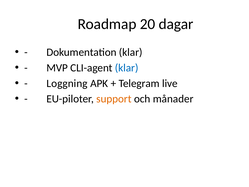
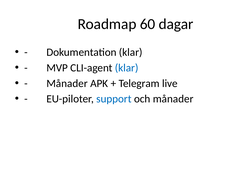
20: 20 -> 60 (148, 24)
Loggning: Loggning -> Månader (67, 83)
support colour: orange -> blue (114, 99)
